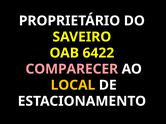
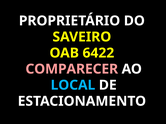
LOCAL colour: yellow -> light blue (73, 85)
